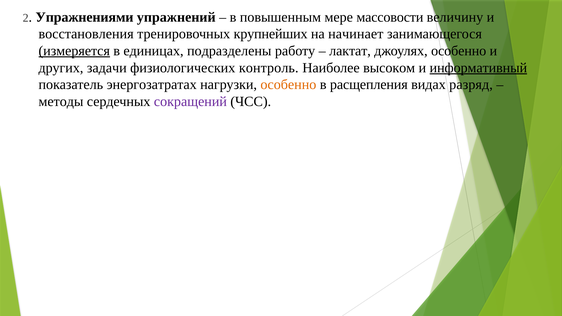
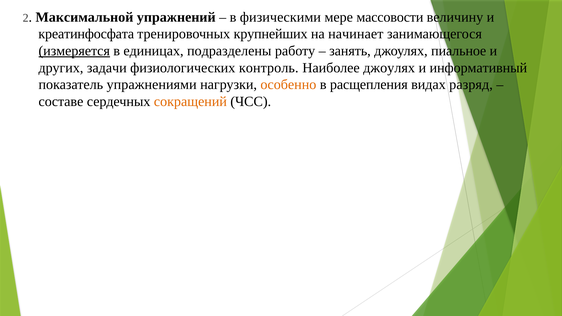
Упражнениями: Упражнениями -> Максимальной (84, 17)
повышенным: повышенным -> физическими (280, 17)
восстановления: восстановления -> креатинфосфата (86, 34)
лактат: лактат -> занять (350, 51)
джоулях особенно: особенно -> пиальное (459, 51)
Наиболее высоком: высоком -> джоулях (389, 68)
информативный underline: present -> none (478, 68)
энергозатратах: энергозатратах -> упражнениями (152, 85)
методы: методы -> составе (61, 101)
сокращений colour: purple -> orange (190, 101)
